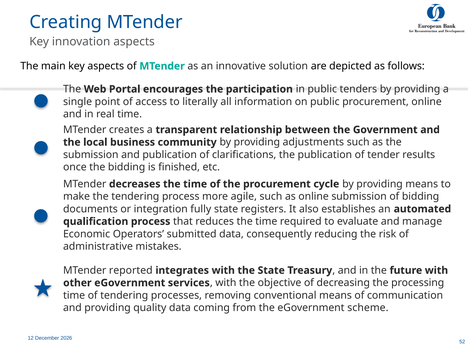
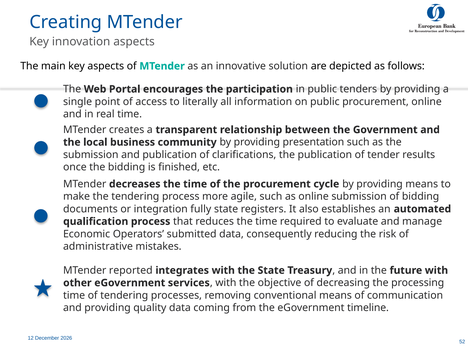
adjustments: adjustments -> presentation (313, 142)
scheme: scheme -> timeline (368, 308)
